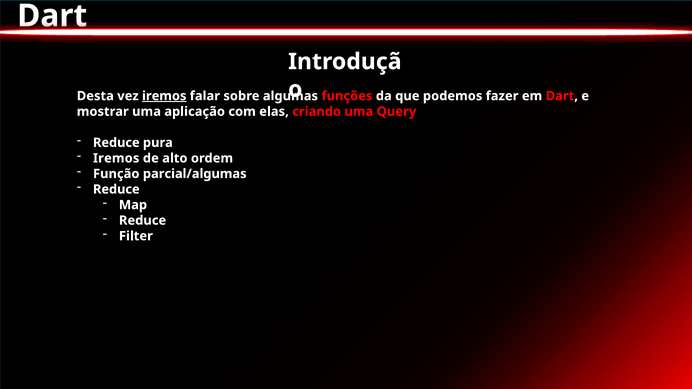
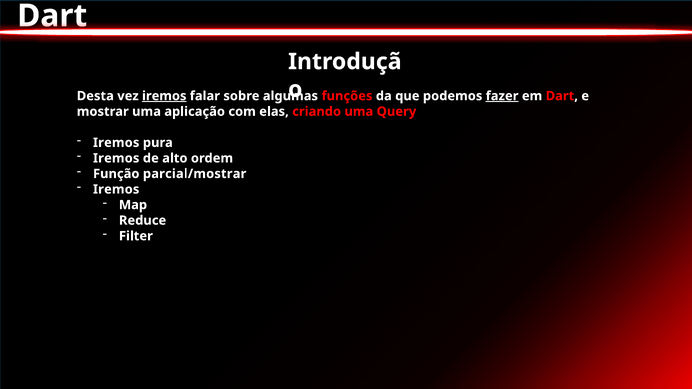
fazer underline: none -> present (502, 96)
Reduce: Reduce -> Iremos (116, 143)
parcial/algumas: parcial/algumas -> parcial/mostrar (195, 174)
Reduce: Reduce -> Iremos (116, 189)
